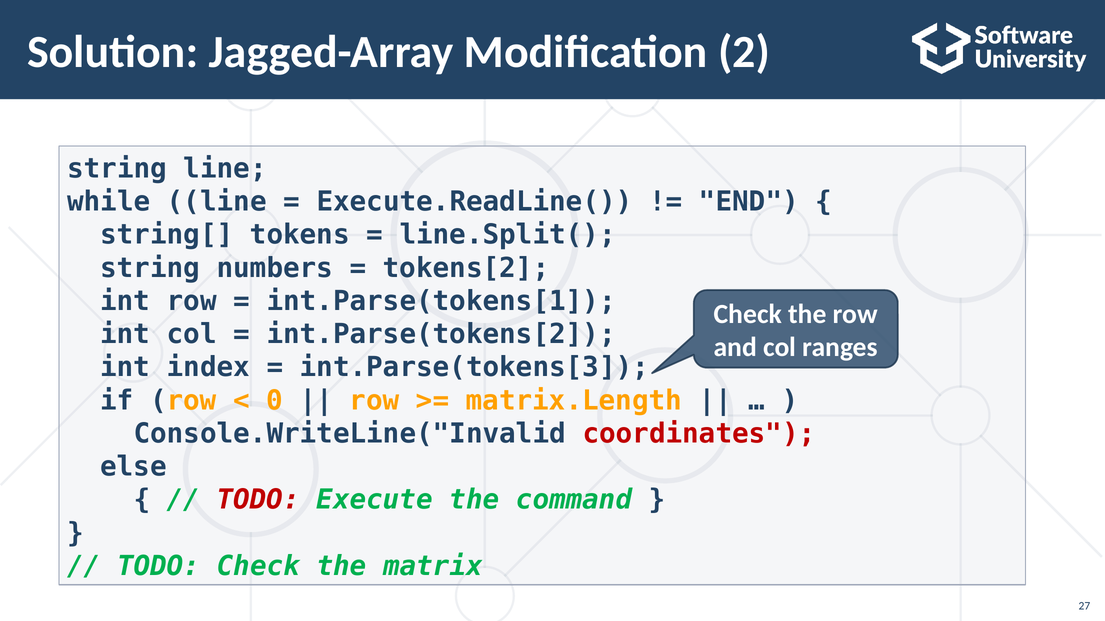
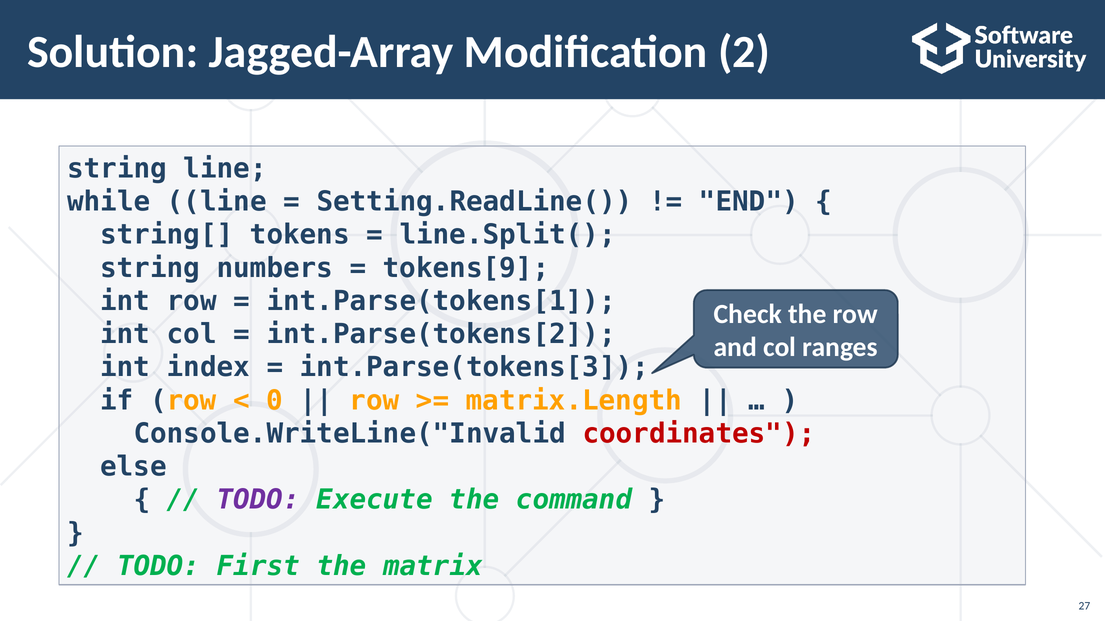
Execute.ReadLine(: Execute.ReadLine( -> Setting.ReadLine( (475, 202)
tokens[2: tokens[2 -> tokens[9 (466, 268)
TODO colour: red -> purple (258, 500)
TODO Check: Check -> First (258, 567)
